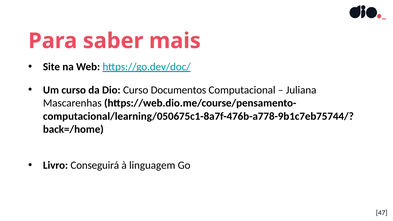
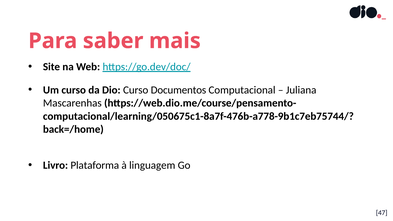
Conseguirá: Conseguirá -> Plataforma (95, 165)
